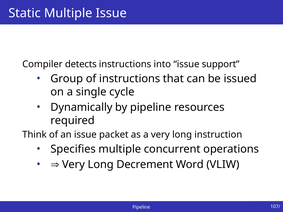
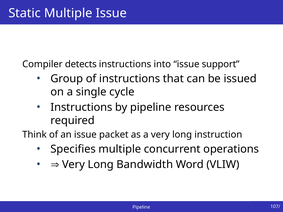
Dynamically: Dynamically -> Instructions (81, 107)
Decrement: Decrement -> Bandwidth (145, 165)
